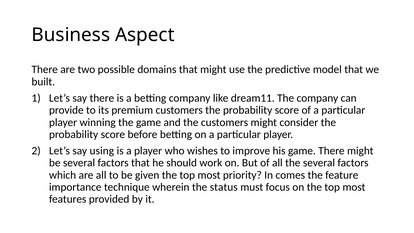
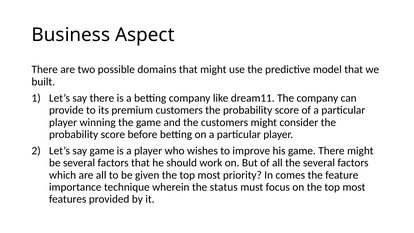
say using: using -> game (102, 151)
